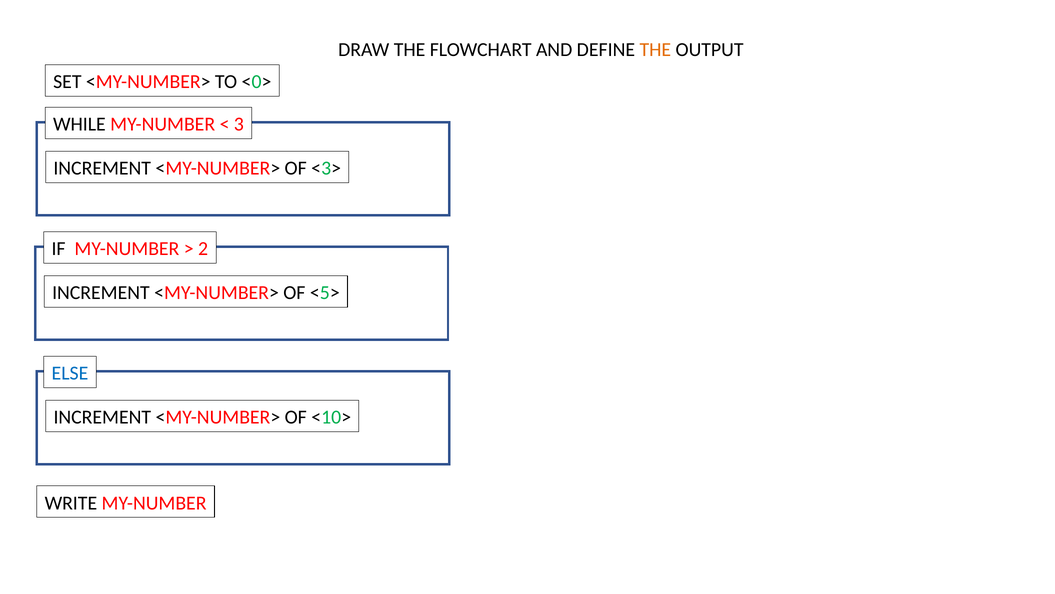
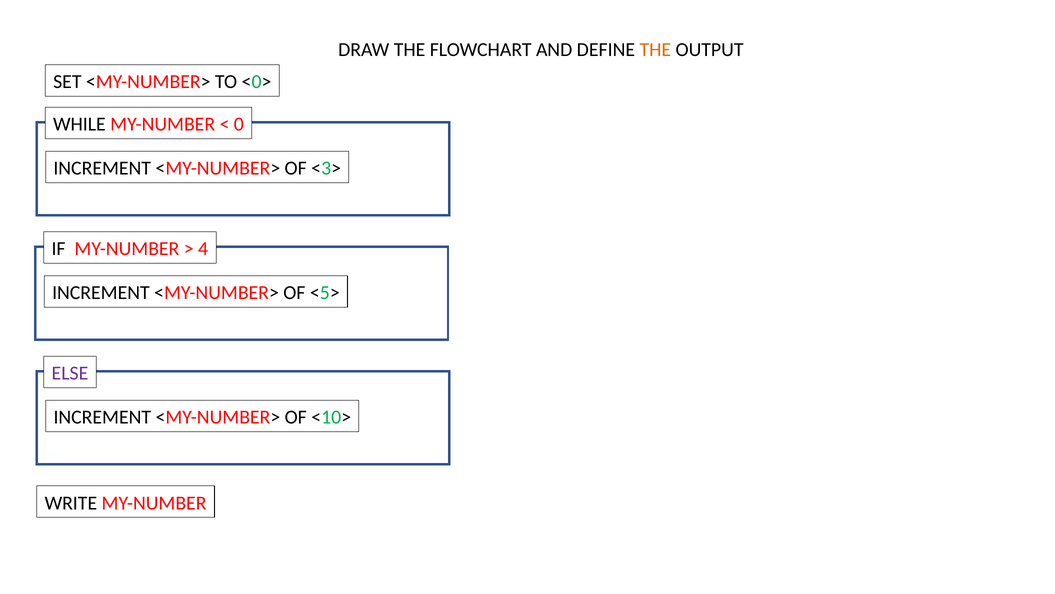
3: 3 -> 0 (239, 124)
2: 2 -> 4 (203, 249)
ELSE colour: blue -> purple (70, 373)
